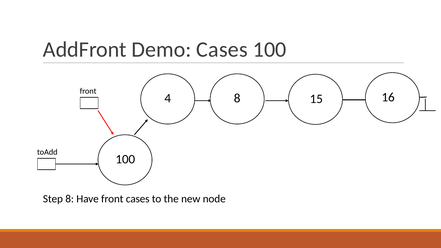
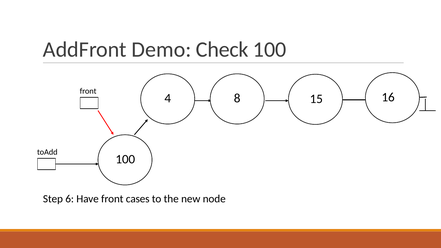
Demo Cases: Cases -> Check (222, 49)
Step 8: 8 -> 6 (70, 199)
